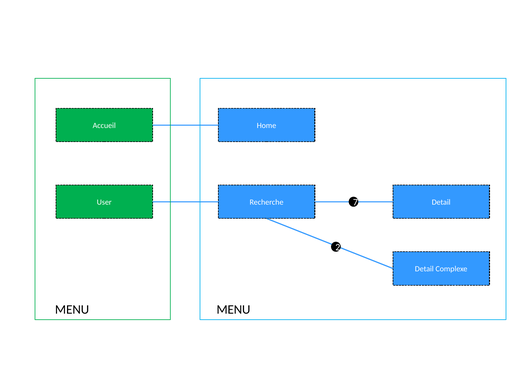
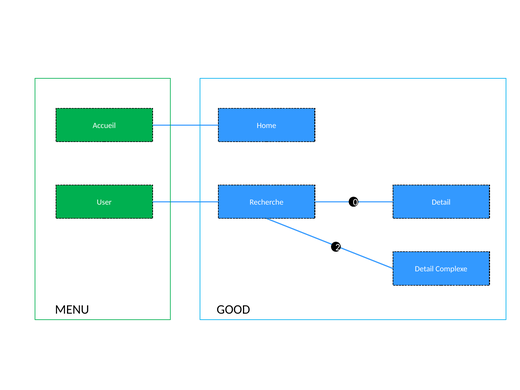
7: 7 -> 0 (355, 202)
MENU MENU: MENU -> GOOD (233, 309)
